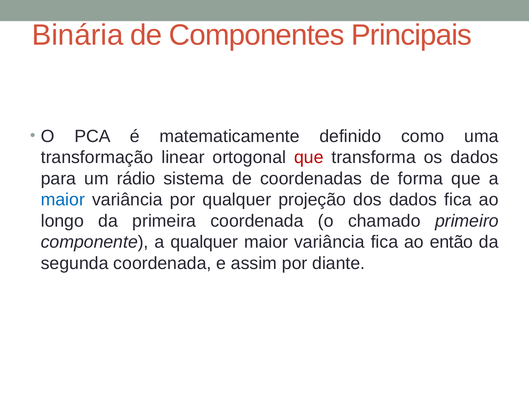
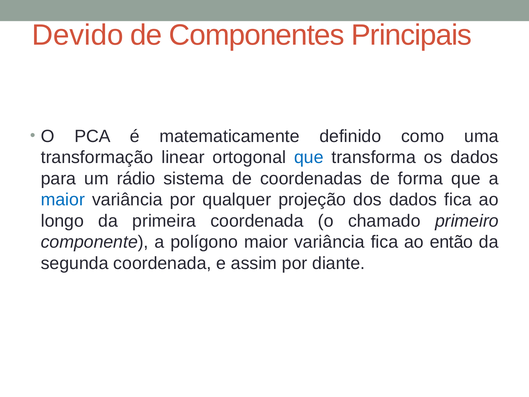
Binária: Binária -> Devido (78, 35)
que colour: red -> blue (309, 157)
a qualquer: qualquer -> polígono (204, 242)
